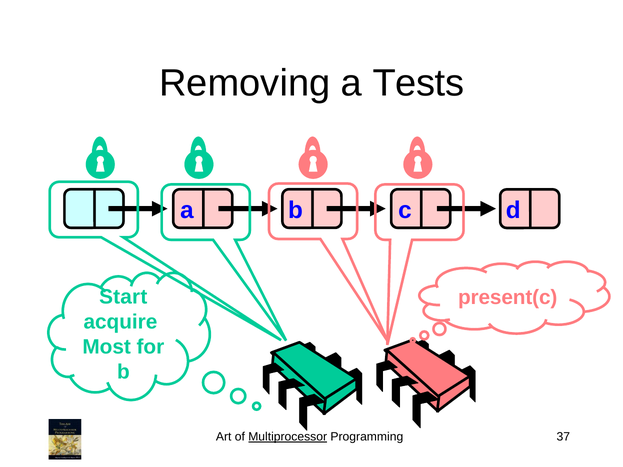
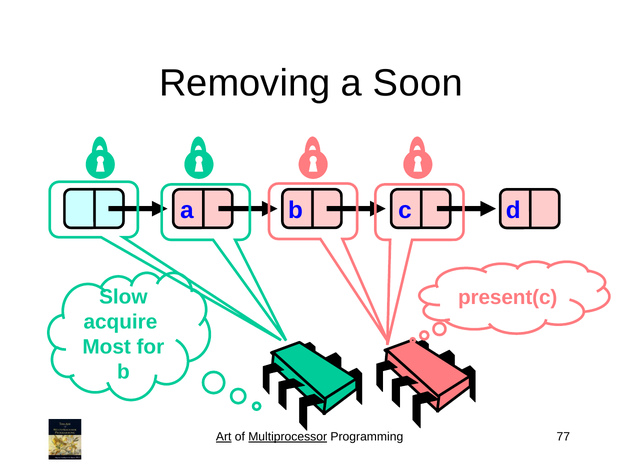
Tests: Tests -> Soon (418, 83)
Start: Start -> Slow (123, 297)
Art underline: none -> present (224, 437)
37: 37 -> 77 (563, 437)
